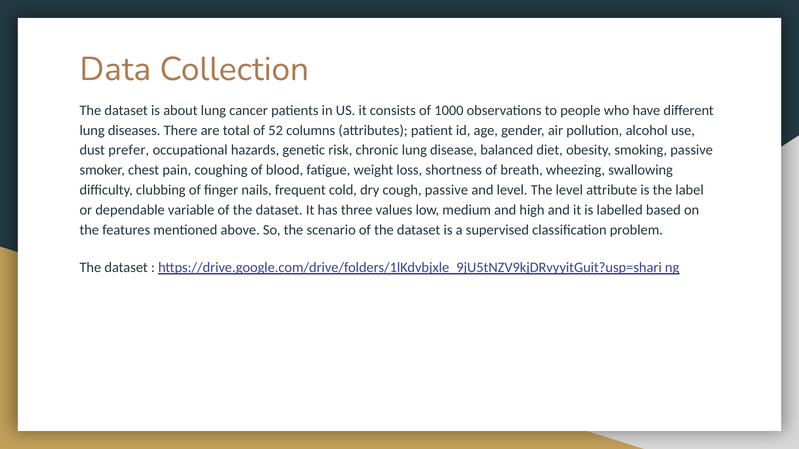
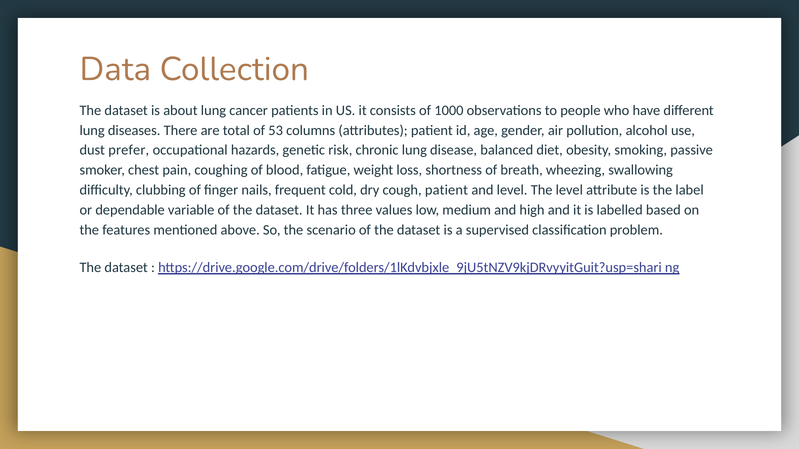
52: 52 -> 53 (276, 130)
cough passive: passive -> patient (446, 190)
